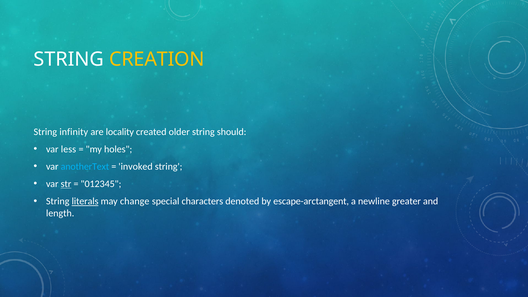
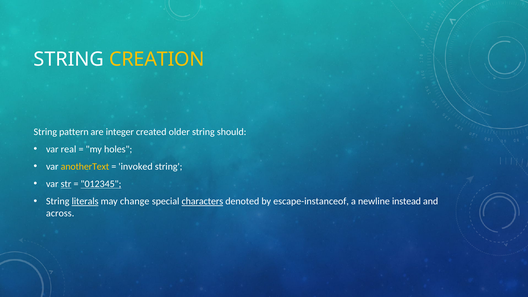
infinity: infinity -> pattern (74, 132)
locality: locality -> integer (120, 132)
less: less -> real (69, 149)
anotherText colour: light blue -> yellow (85, 167)
012345 underline: none -> present (101, 184)
characters underline: none -> present (202, 201)
escape-arctangent: escape-arctangent -> escape-instanceof (311, 201)
greater: greater -> instead (406, 201)
length: length -> across (60, 213)
